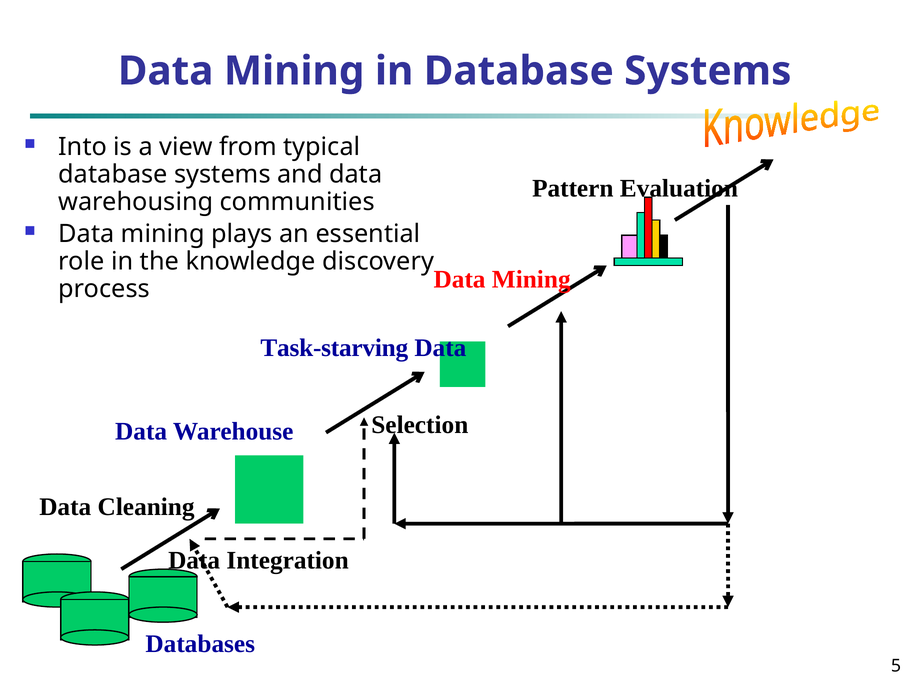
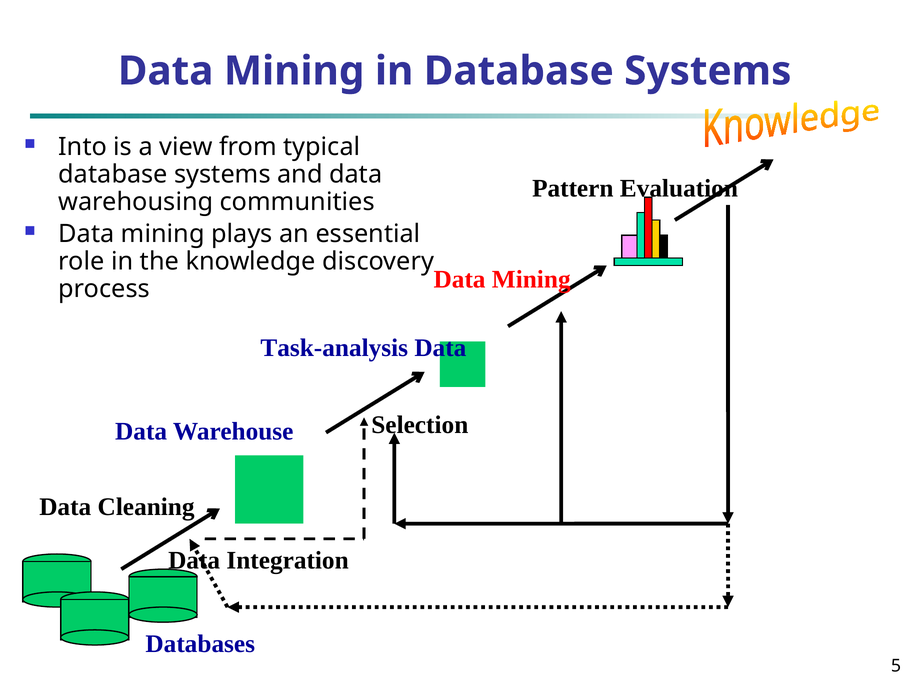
Task-starving: Task-starving -> Task-analysis (334, 348)
